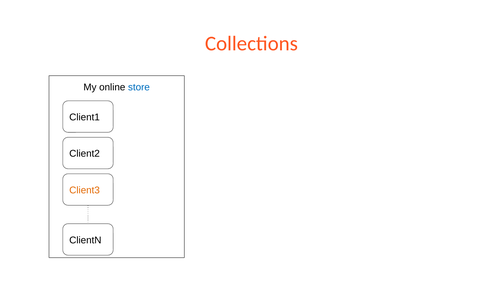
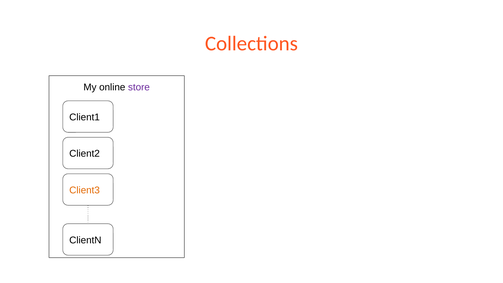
store colour: blue -> purple (139, 87)
